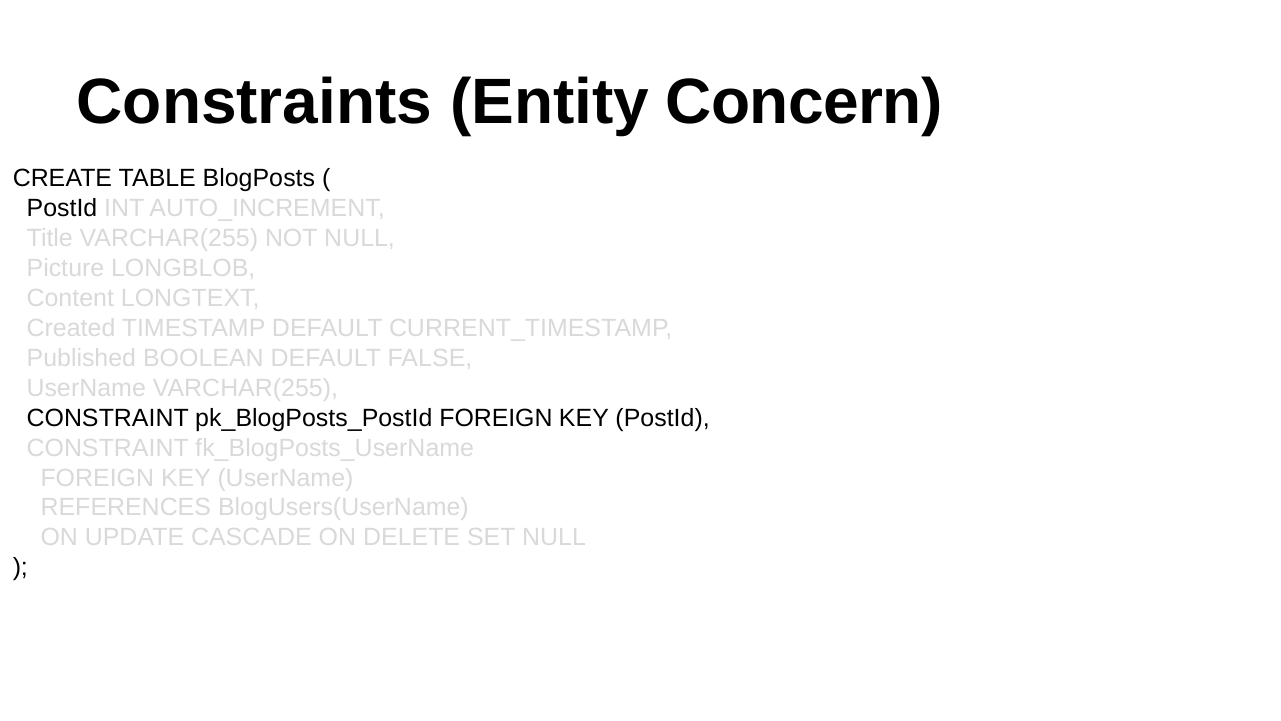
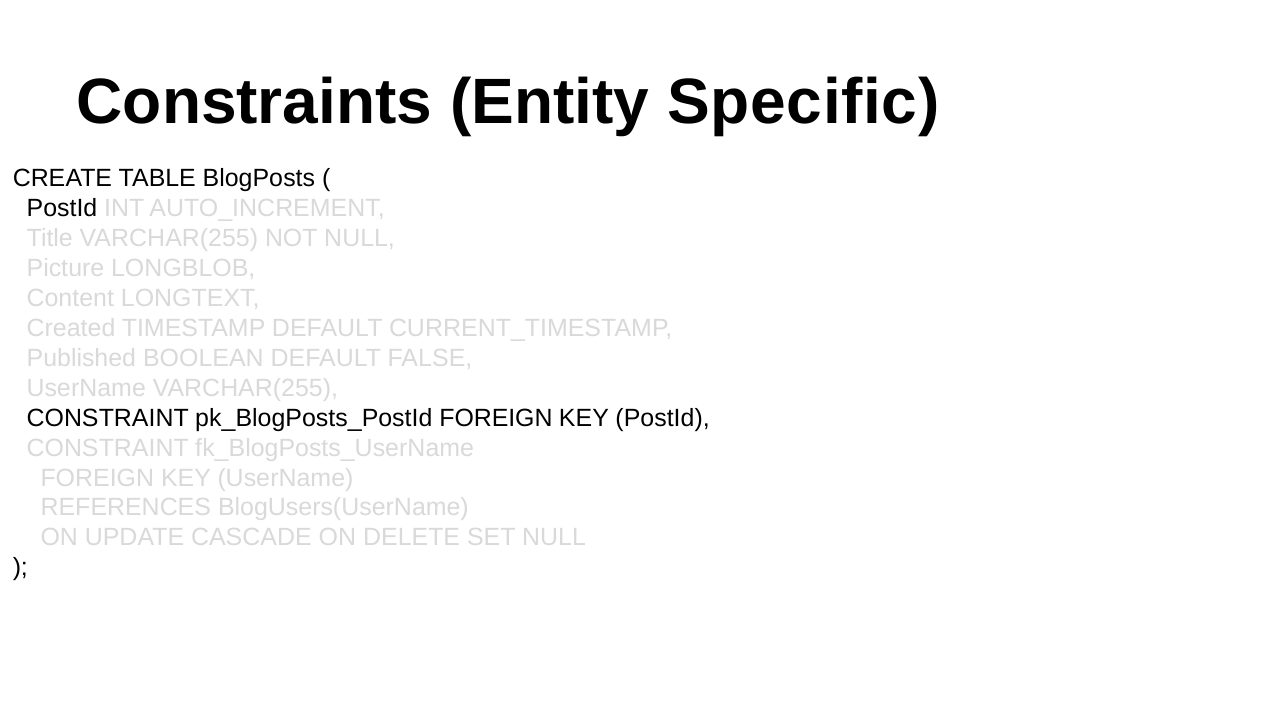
Concern: Concern -> Specific (803, 102)
